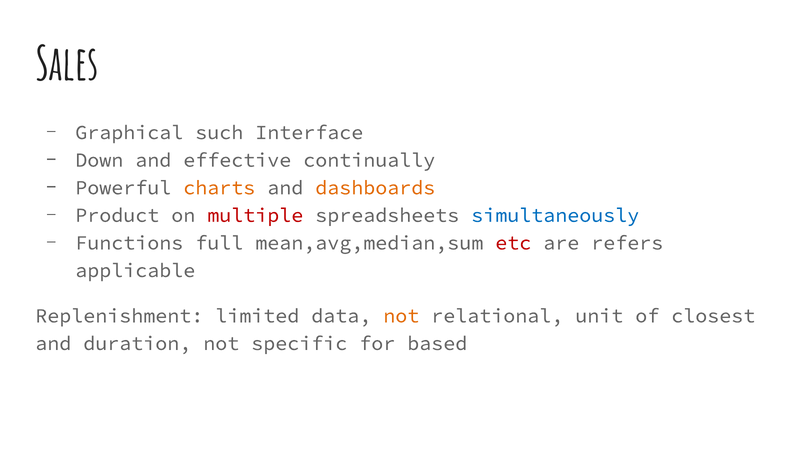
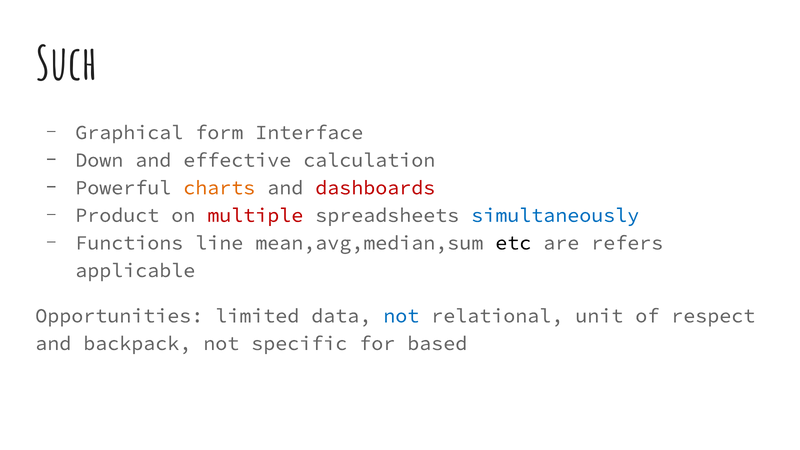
Sales: Sales -> Such (67, 65)
such: such -> form (219, 132)
continually: continually -> calculation (369, 160)
dashboards colour: orange -> red (375, 188)
full: full -> line (219, 243)
etc colour: red -> black (513, 243)
Replenishment: Replenishment -> Opportunities (119, 316)
not colour: orange -> blue (401, 316)
closest: closest -> respect (713, 316)
duration: duration -> backpack (137, 343)
